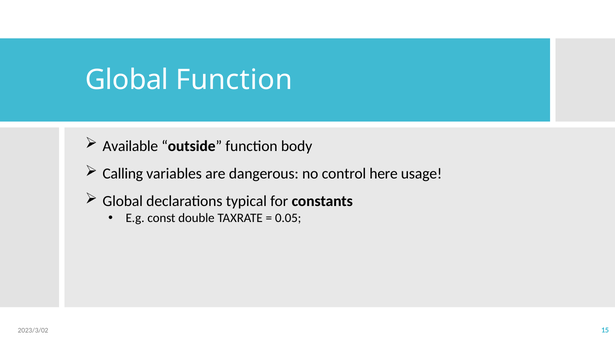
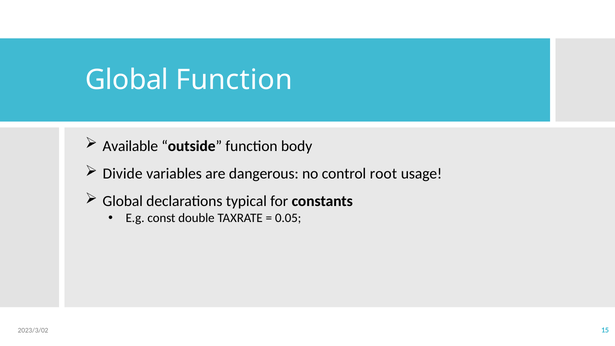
Calling: Calling -> Divide (123, 174)
here: here -> root (383, 174)
